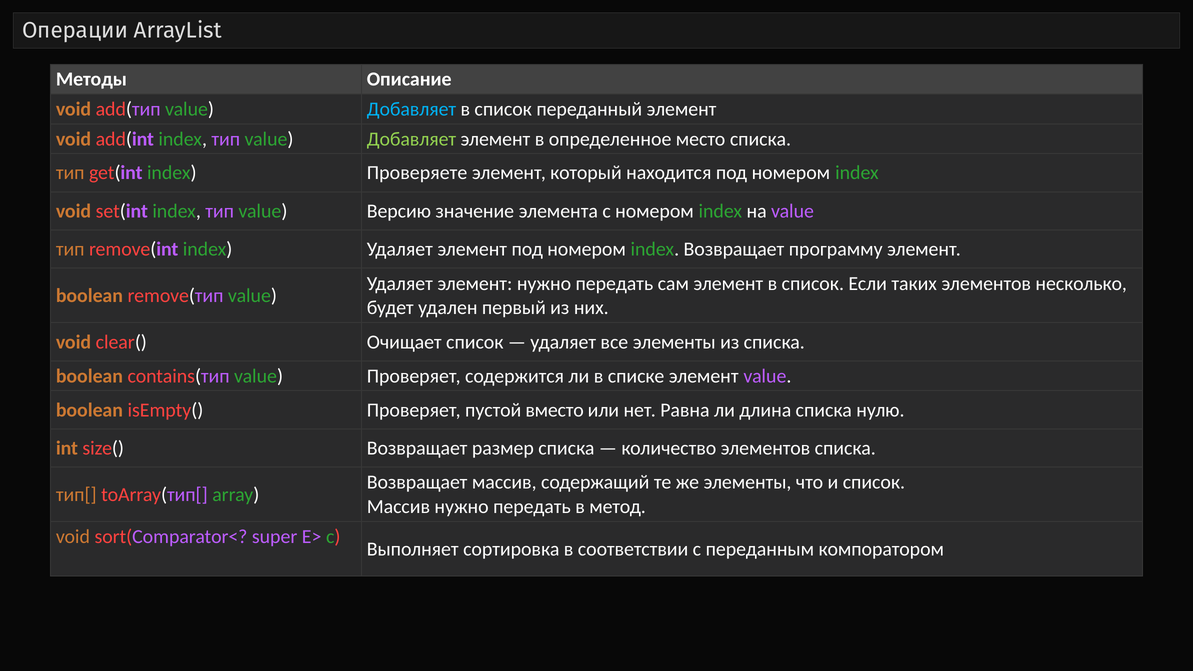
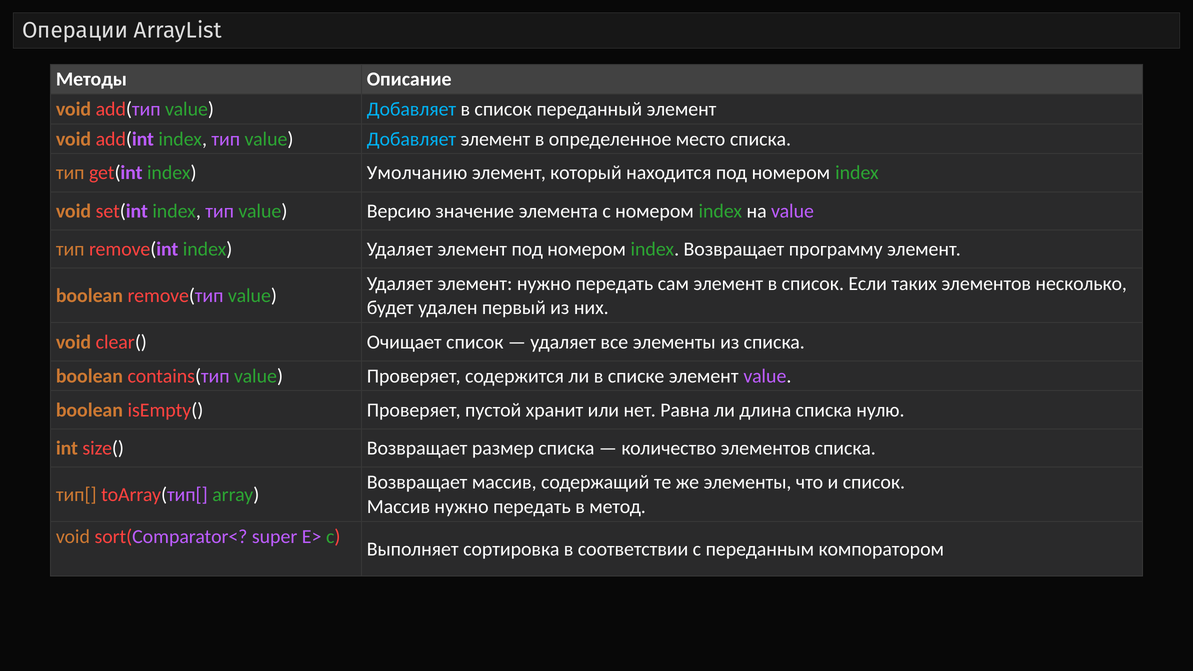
Добавляет colour: light green -> light blue (411, 139)
Проверяете: Проверяете -> Умолчанию (417, 173)
вместо: вместо -> хранит (554, 410)
